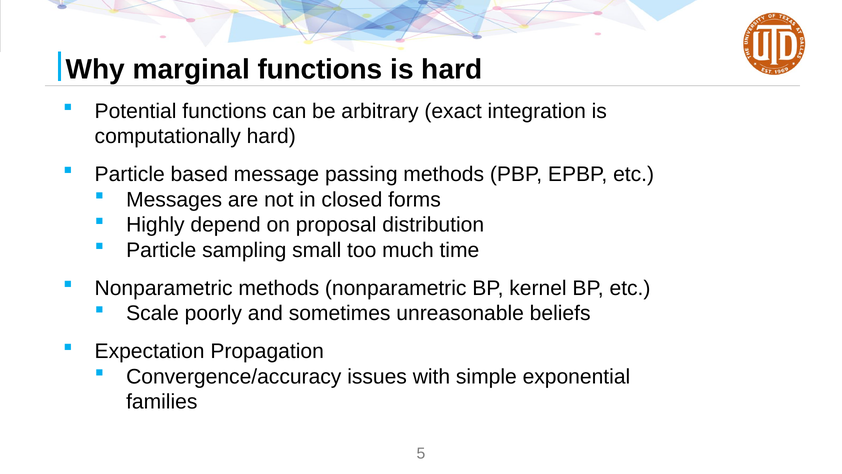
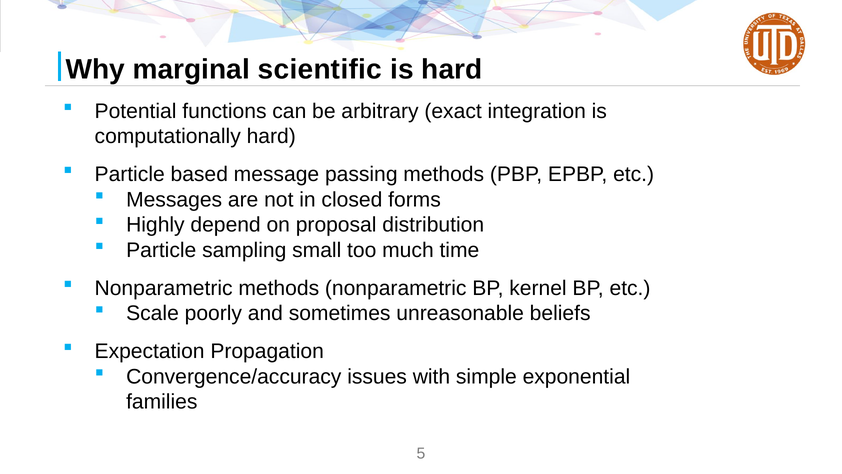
marginal functions: functions -> scientific (320, 69)
